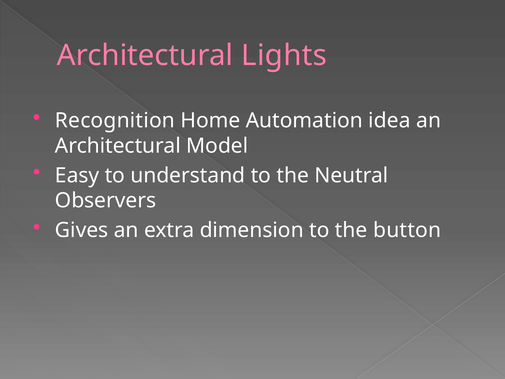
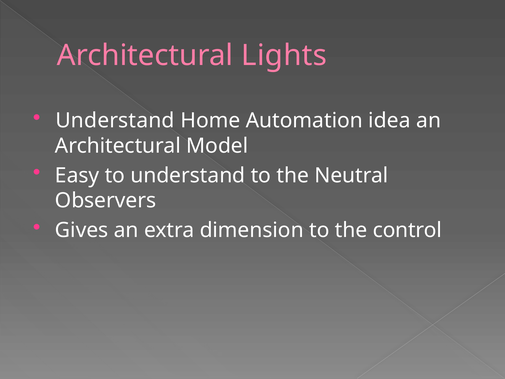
Recognition: Recognition -> Understand (115, 121)
button: button -> control (407, 230)
